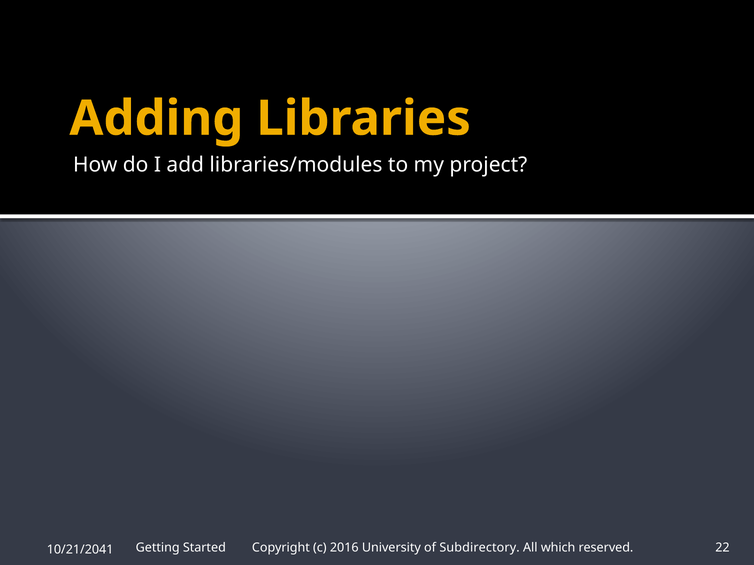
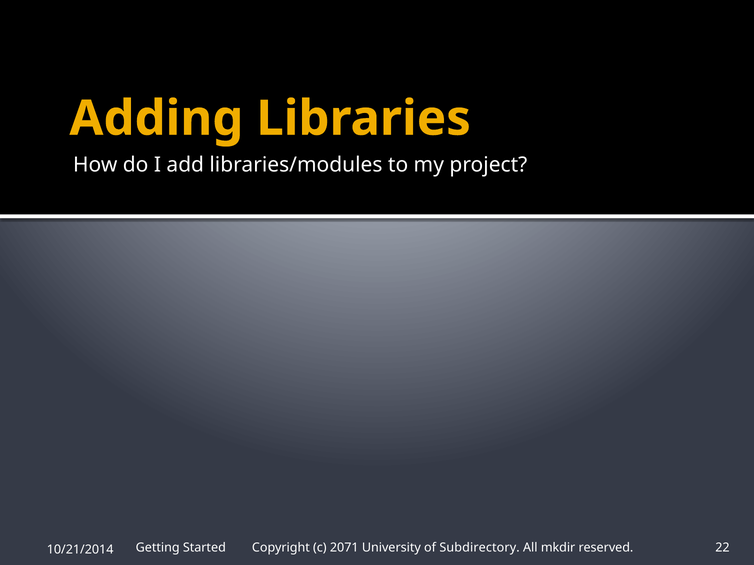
2016: 2016 -> 2071 (344, 548)
which: which -> mkdir (558, 548)
10/21/2041: 10/21/2041 -> 10/21/2014 (80, 550)
